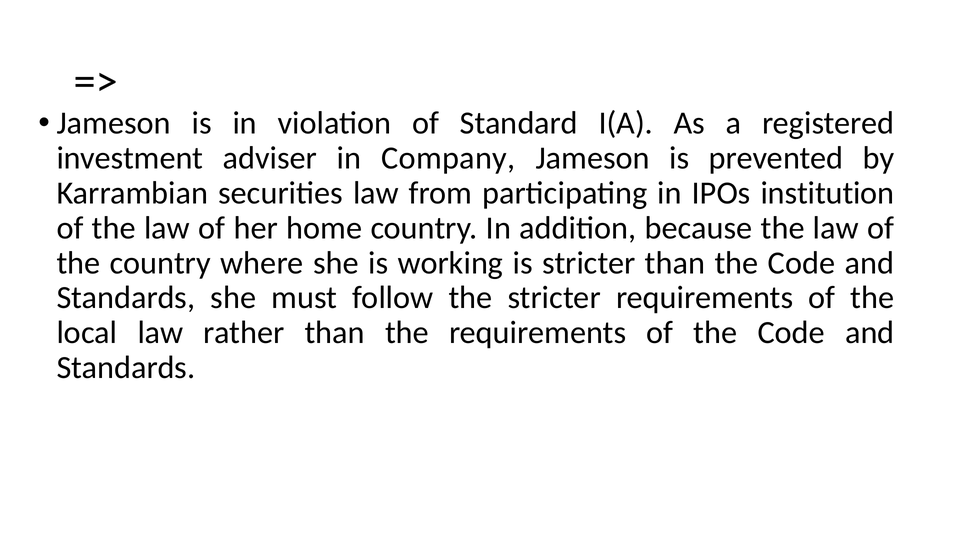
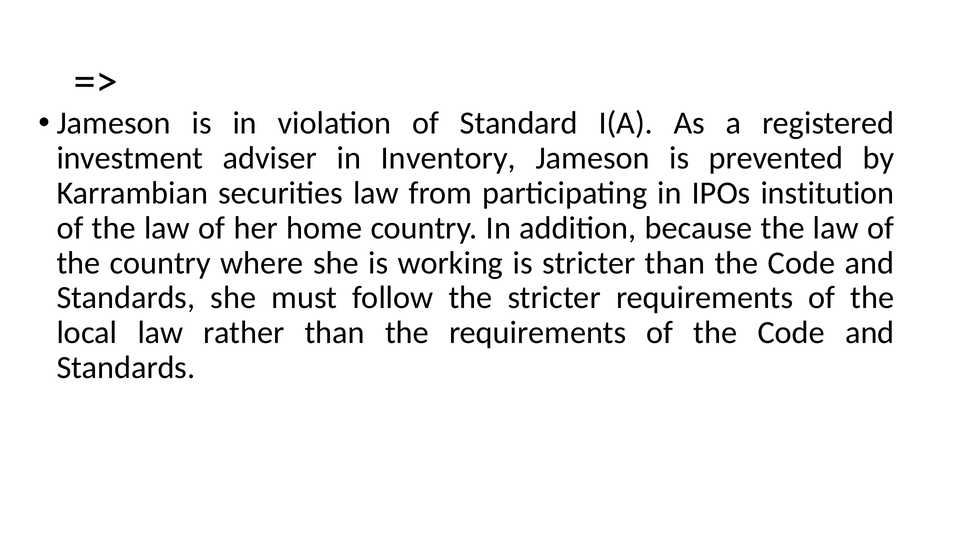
Company: Company -> Inventory (448, 158)
